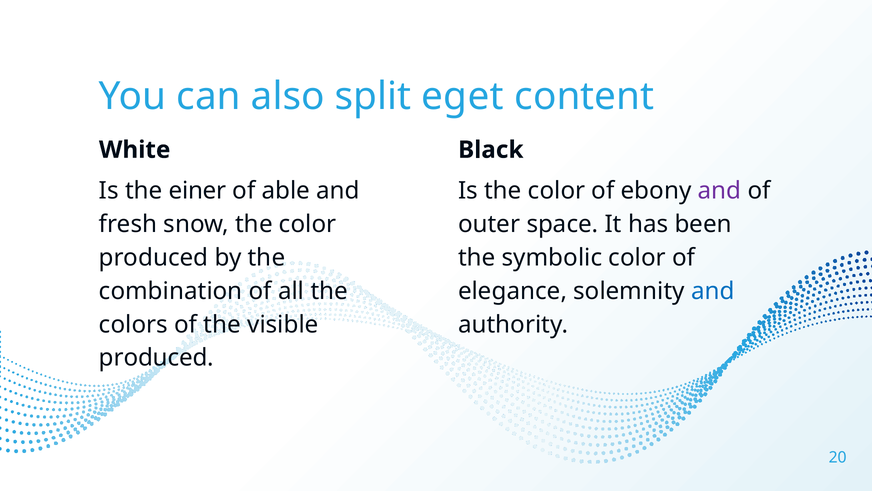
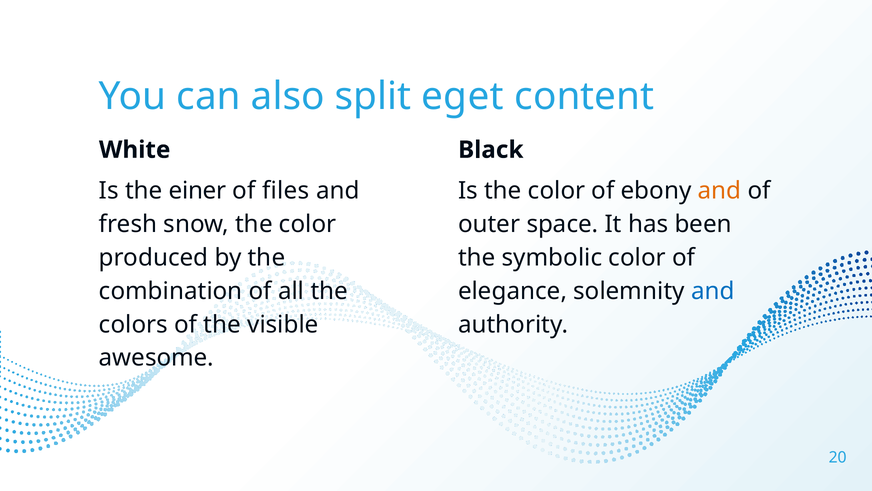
able: able -> files (286, 190)
and colour: purple -> orange (720, 190)
produced: produced -> awesome (156, 358)
